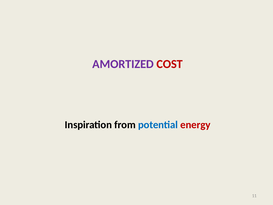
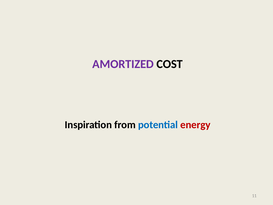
COST colour: red -> black (170, 64)
